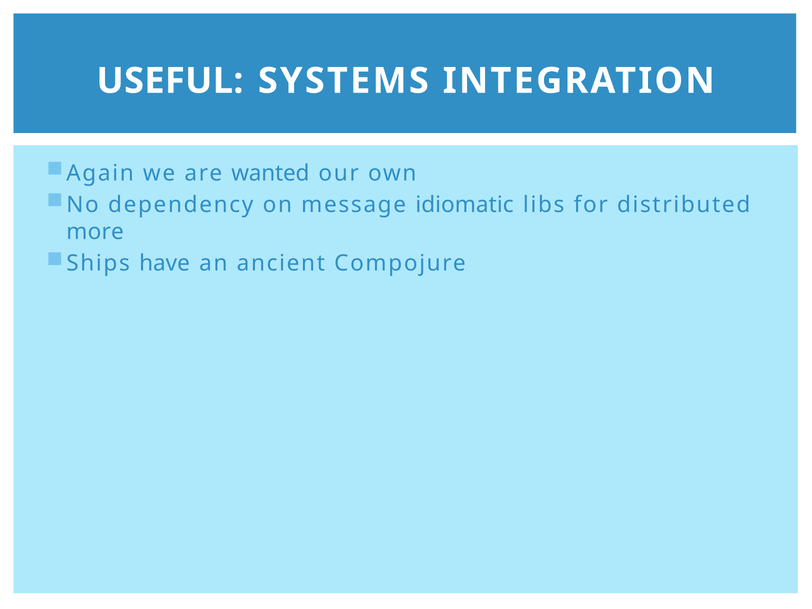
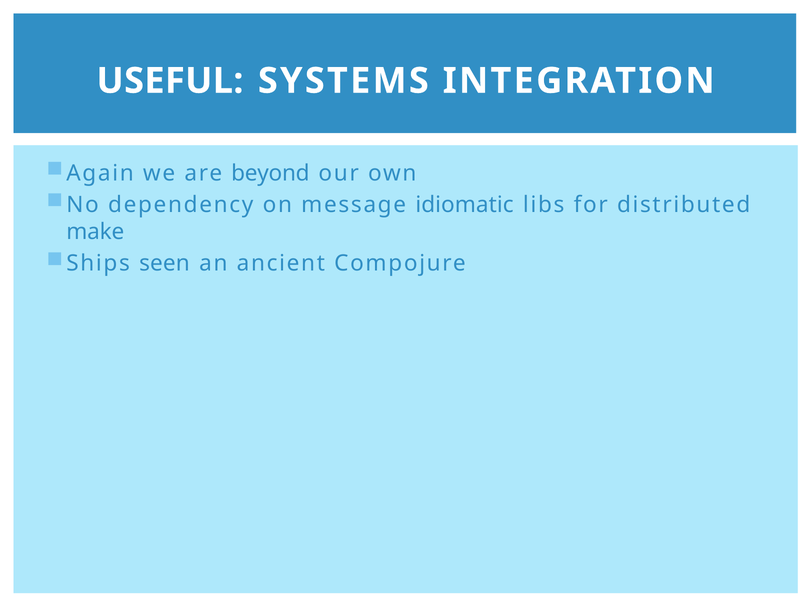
wanted: wanted -> beyond (270, 173)
more: more -> make (95, 232)
have: have -> seen (164, 263)
